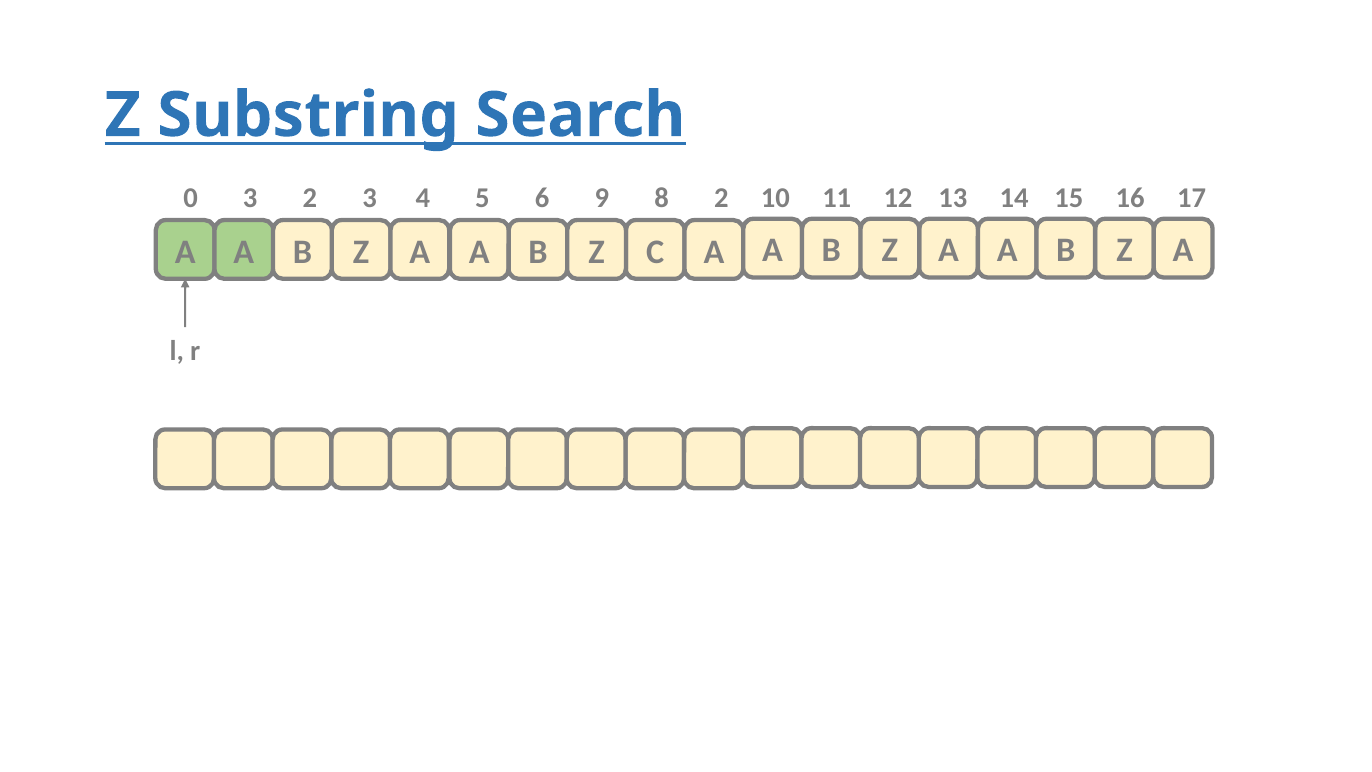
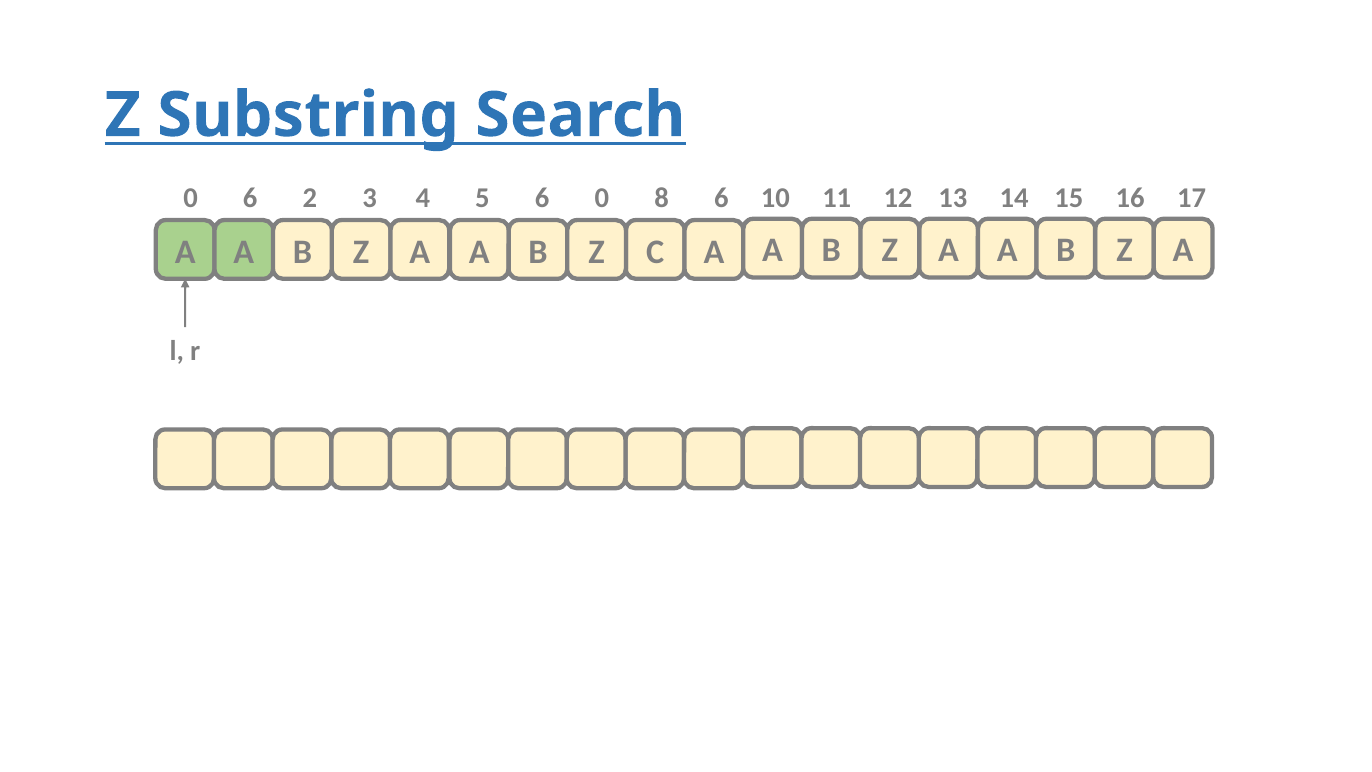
0 3: 3 -> 6 (250, 198)
6 9: 9 -> 0 (602, 198)
8 2: 2 -> 6 (721, 198)
